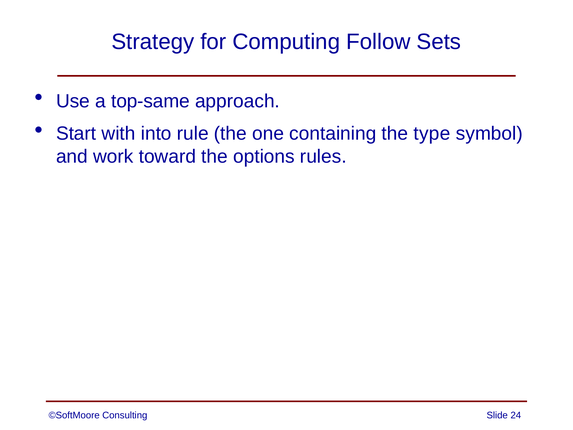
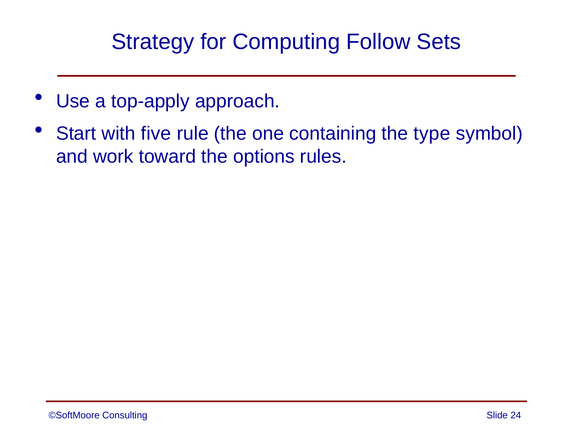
top-same: top-same -> top-apply (150, 101)
into: into -> five (156, 134)
